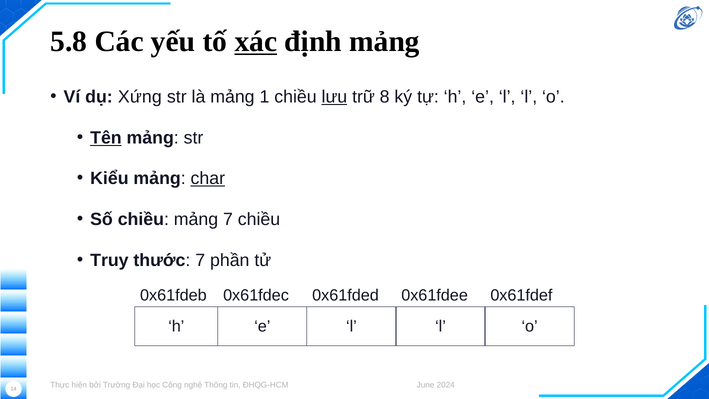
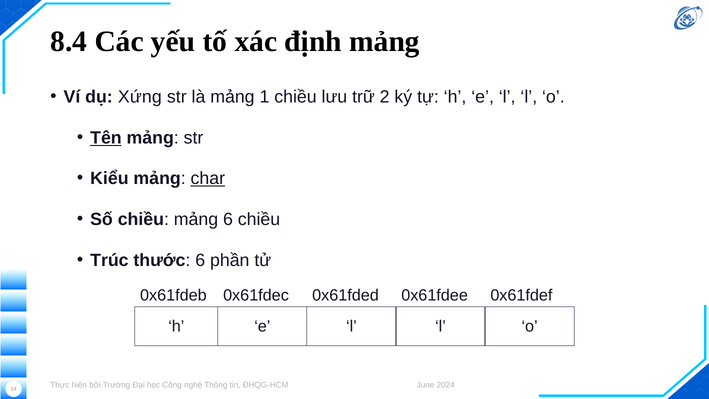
5.8: 5.8 -> 8.4 (69, 41)
xác underline: present -> none (256, 41)
lưu underline: present -> none (334, 97)
8: 8 -> 2 (385, 97)
mảng 7: 7 -> 6 (228, 219)
Truy: Truy -> Trúc (109, 260)
thước 7: 7 -> 6 (200, 260)
